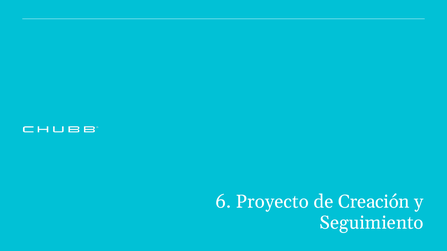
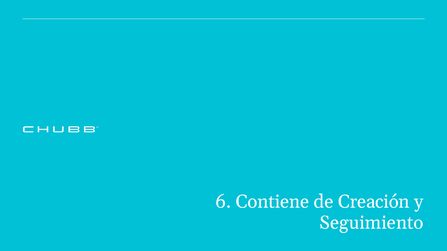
Proyecto: Proyecto -> Contiene (272, 202)
